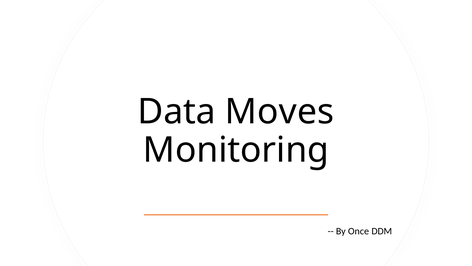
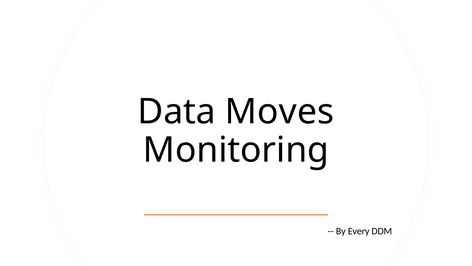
Once: Once -> Every (359, 231)
